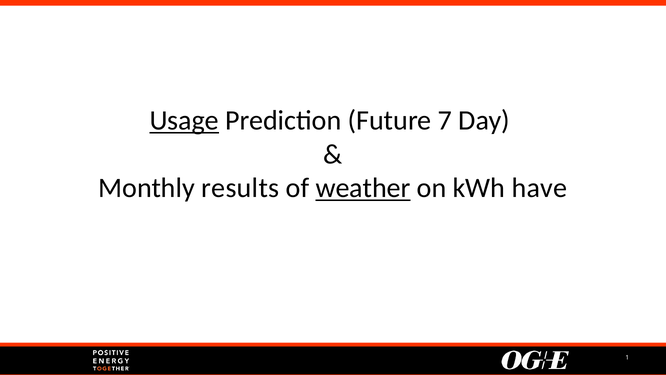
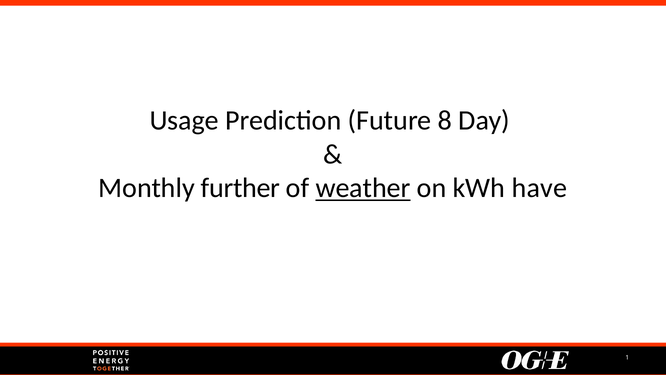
Usage underline: present -> none (184, 121)
7: 7 -> 8 (445, 121)
results: results -> further (240, 188)
